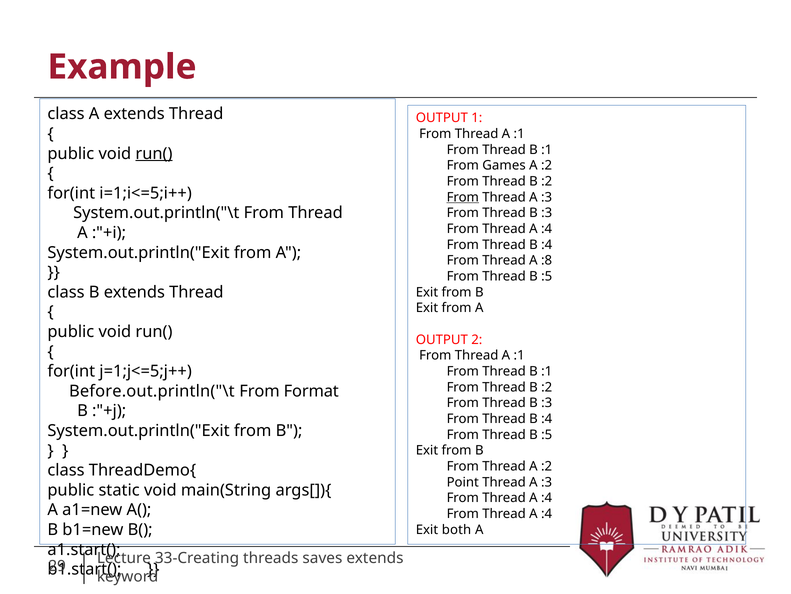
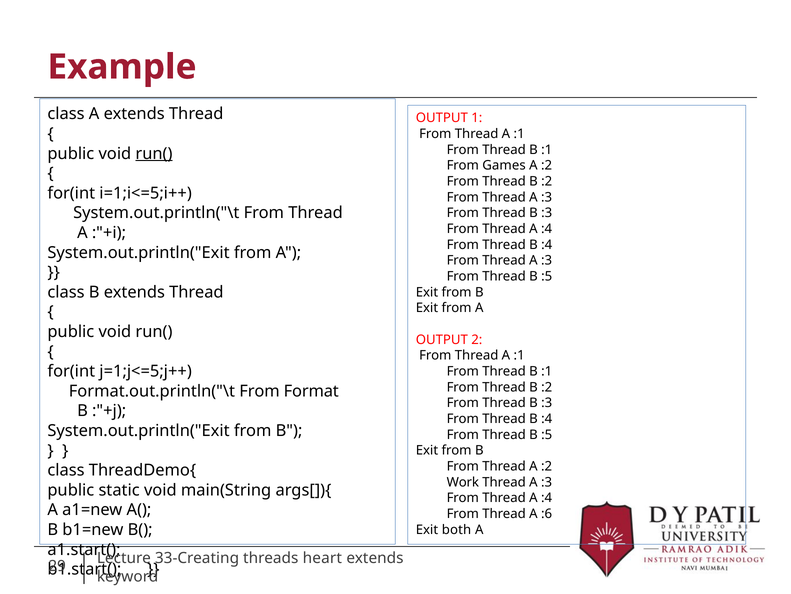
From underline: present -> none (463, 197)
:8: :8 -> :3 (547, 260)
Before.out.println("\t: Before.out.println("\t -> Format.out.println("\t (152, 391)
Point: Point -> Work (463, 482)
:4: :4 -> :6 (547, 513)
saves: saves -> heart (322, 557)
